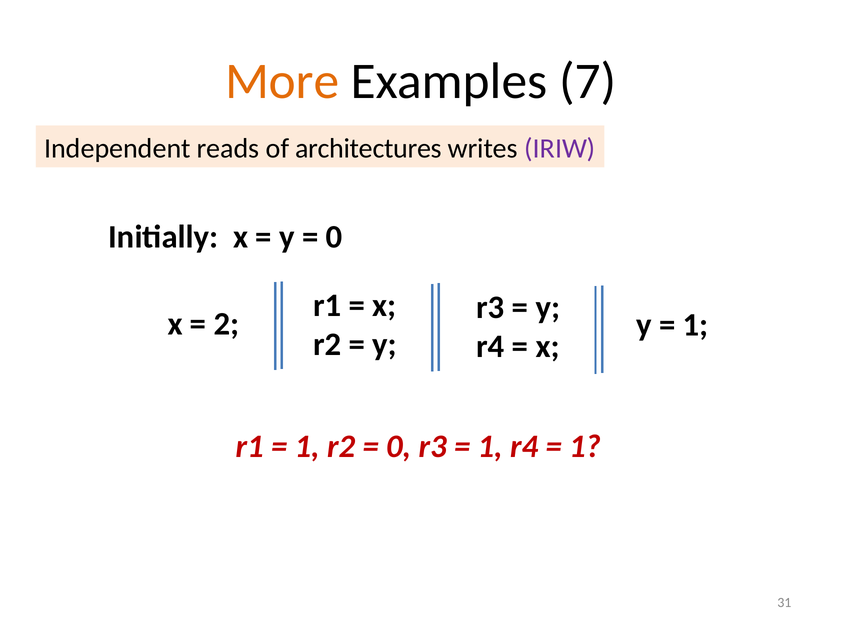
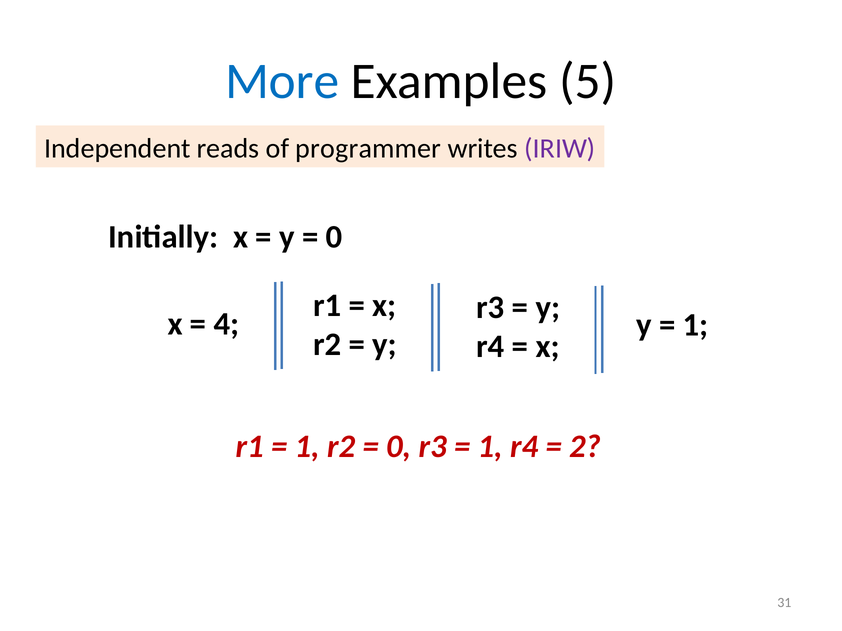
More colour: orange -> blue (282, 82)
7: 7 -> 5 (588, 82)
architectures: architectures -> programmer (368, 148)
2: 2 -> 4 (226, 324)
1: 1 -> 2 (585, 447)
